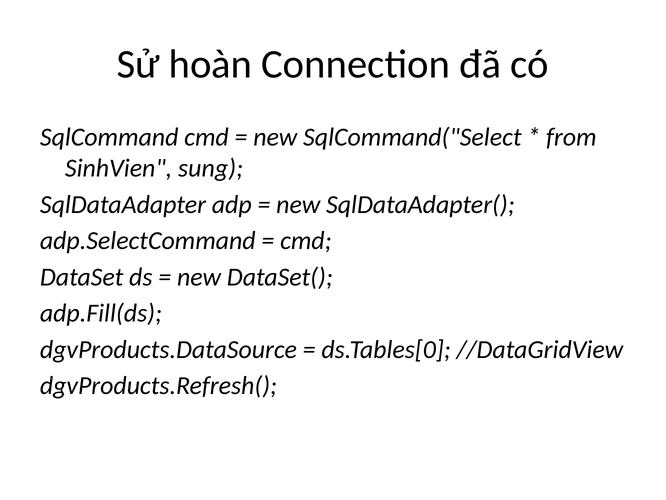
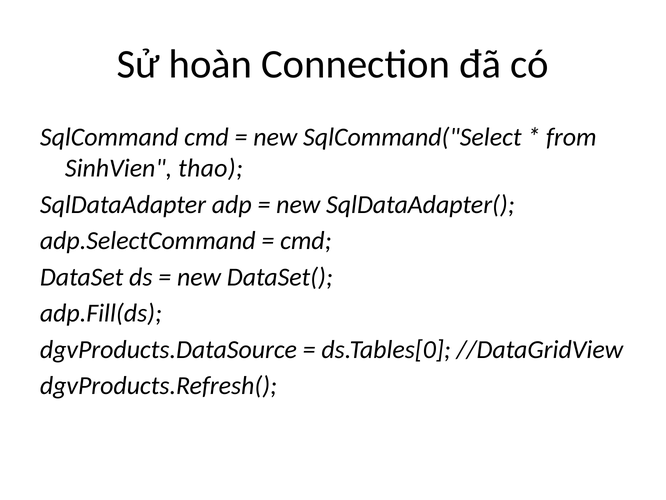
sung: sung -> thao (210, 168)
